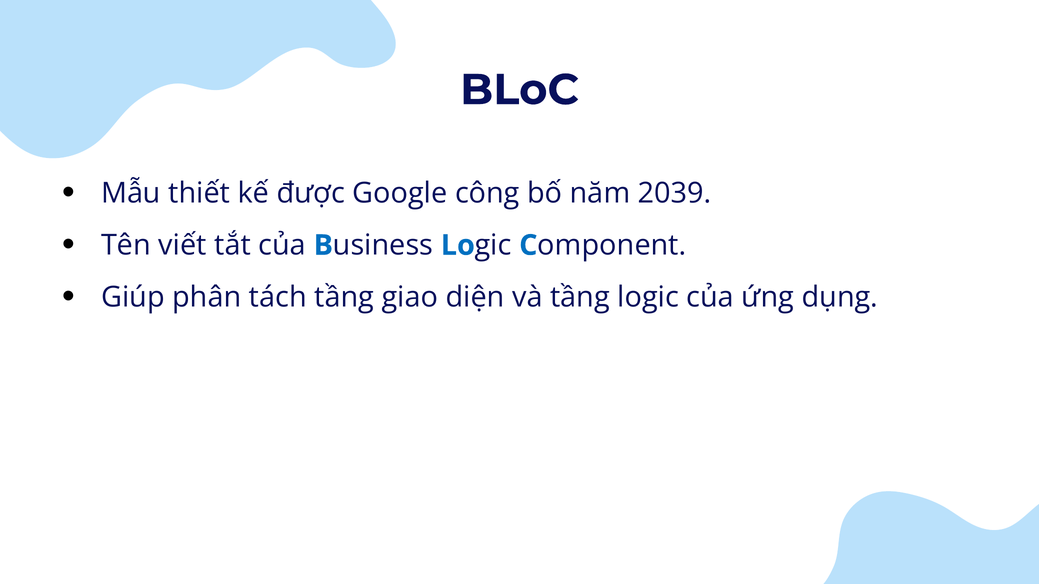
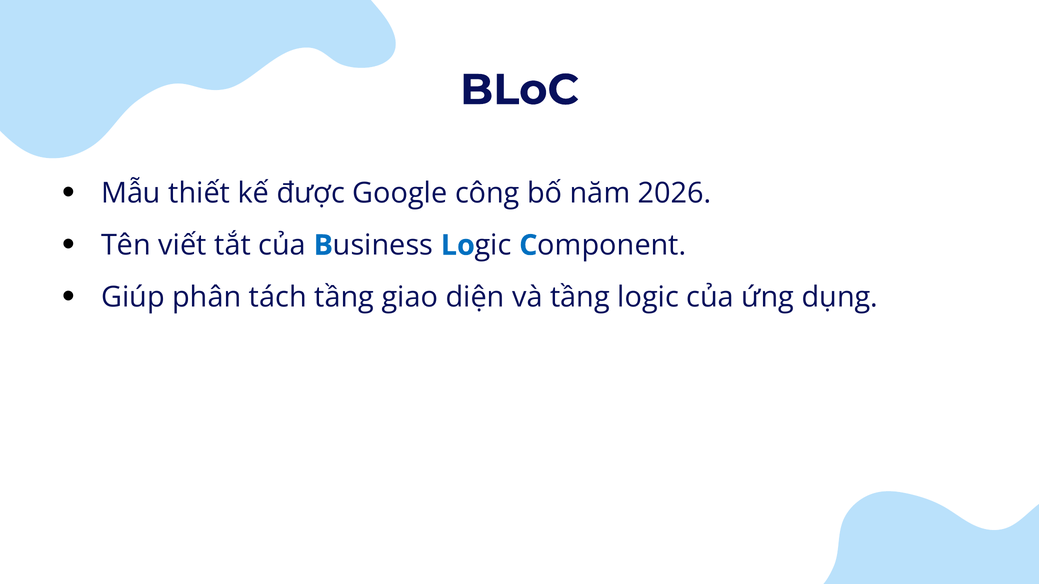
2039: 2039 -> 2026 (675, 194)
